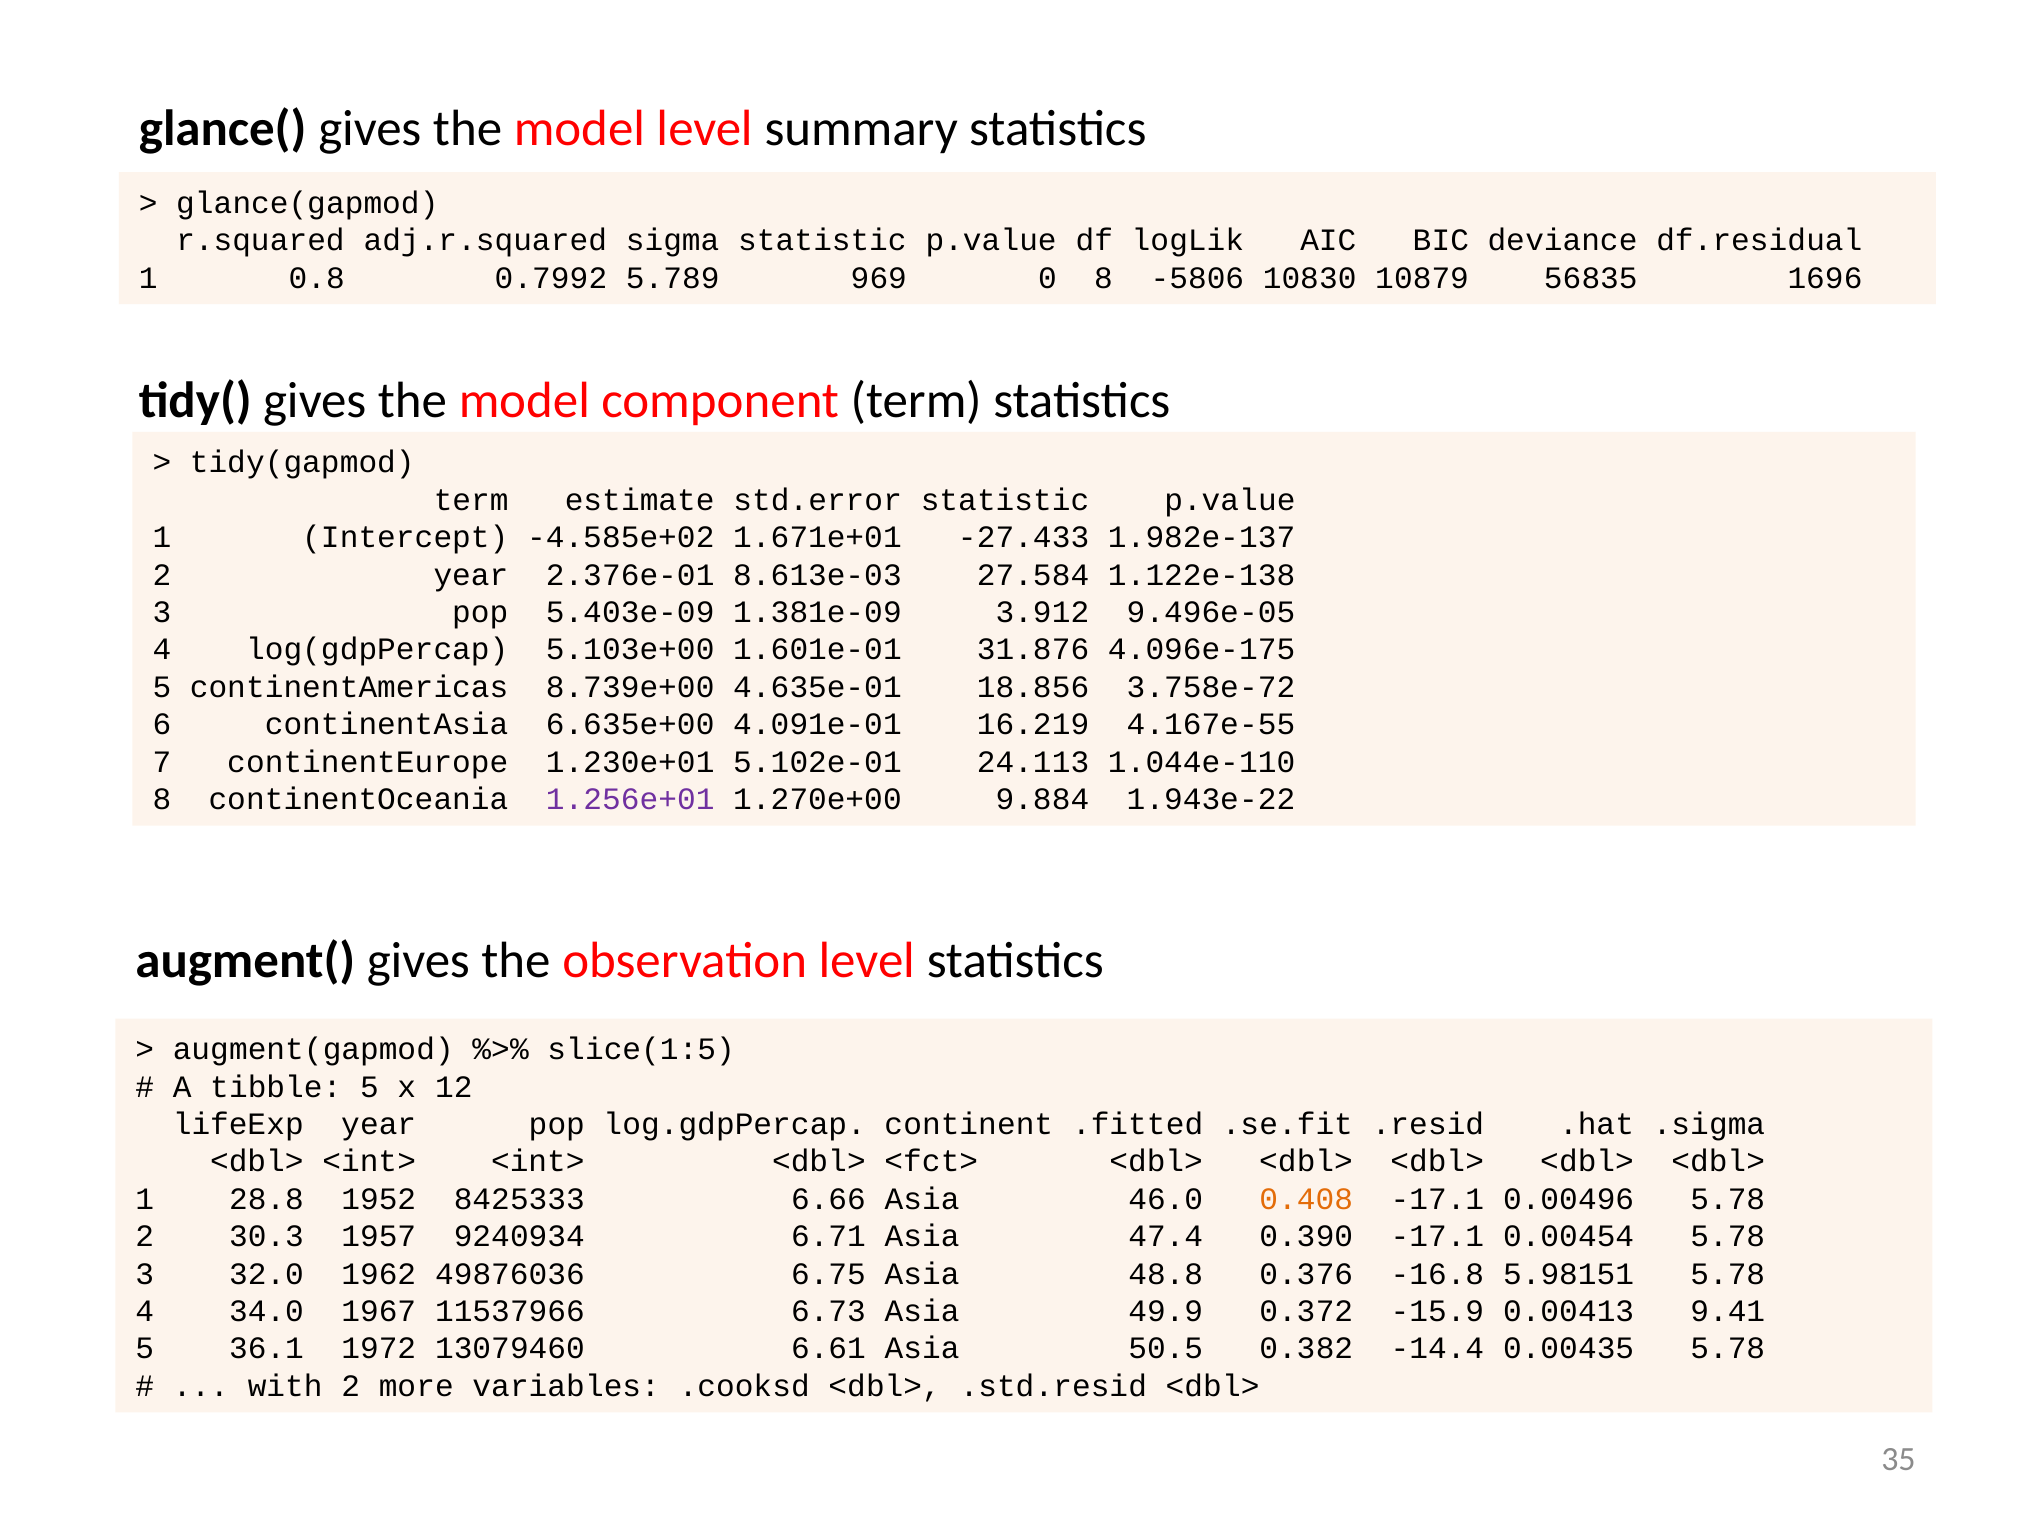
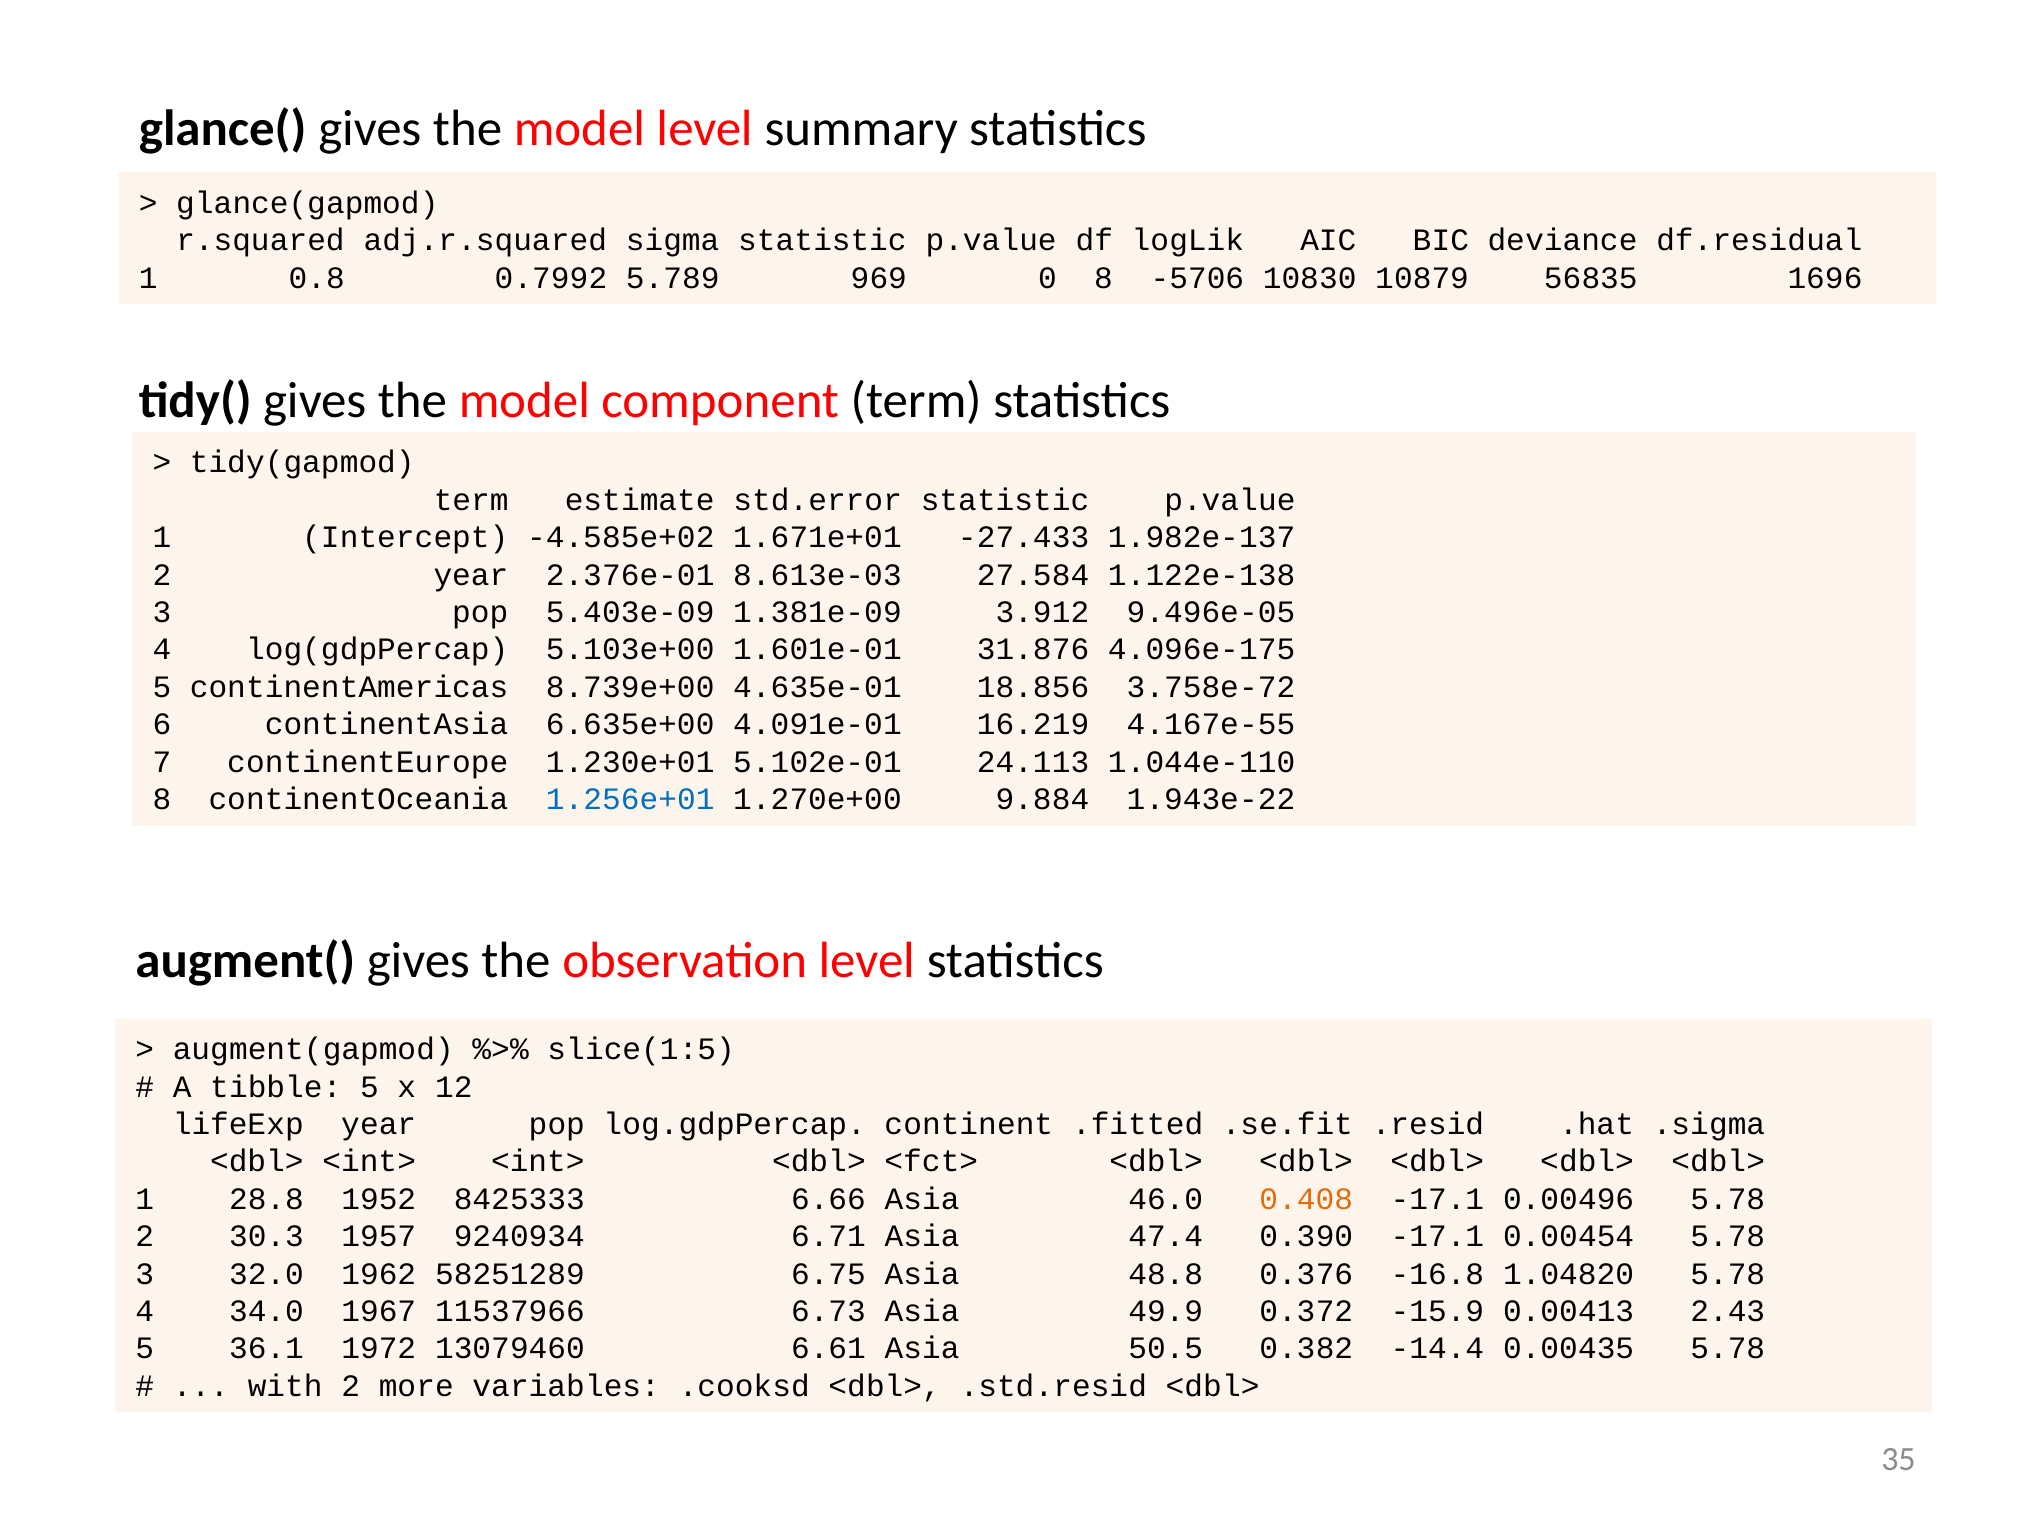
-5806: -5806 -> -5706 (1197, 278)
1.256e+01 colour: purple -> blue (630, 799)
49876036: 49876036 -> 58251289 (510, 1274)
5.98151: 5.98151 -> 1.04820 (1569, 1274)
9.41: 9.41 -> 2.43 (1728, 1312)
